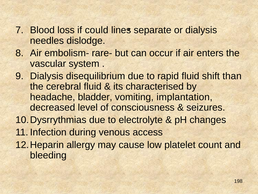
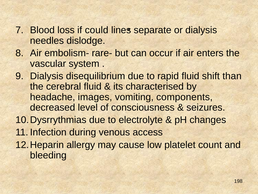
bladder: bladder -> images (95, 97)
implantation: implantation -> components (184, 97)
